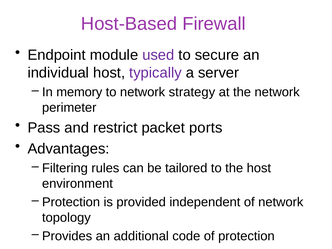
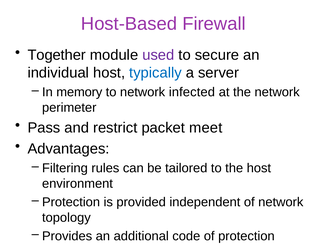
Endpoint: Endpoint -> Together (57, 55)
typically colour: purple -> blue (155, 73)
strategy: strategy -> infected (192, 92)
ports: ports -> meet (206, 128)
